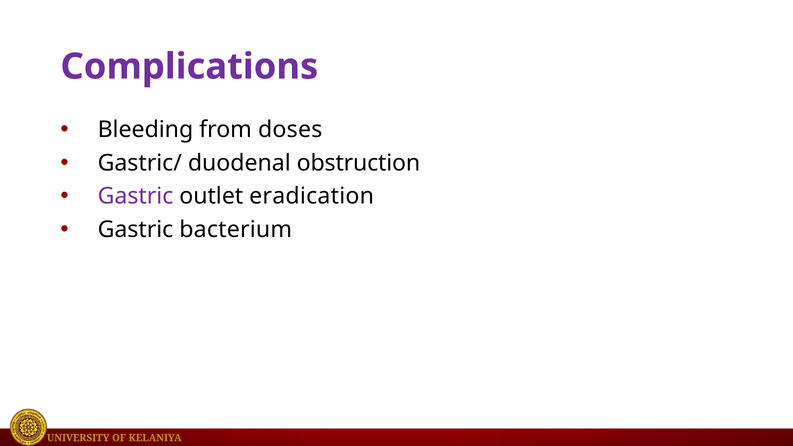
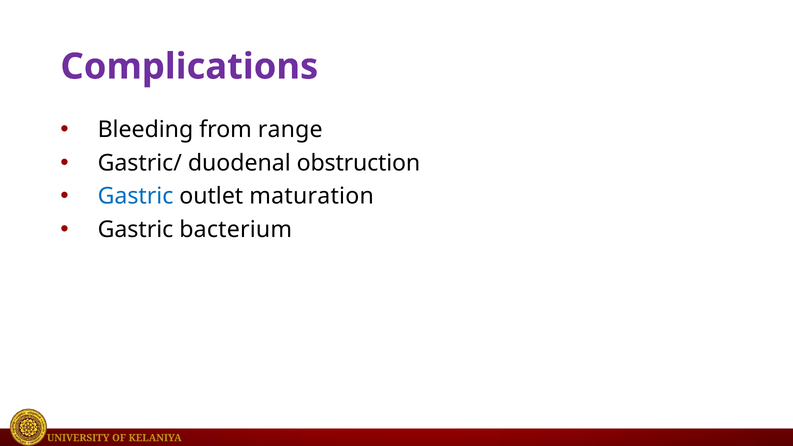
doses: doses -> range (290, 130)
Gastric colour: purple -> blue (136, 196)
eradication: eradication -> maturation (312, 196)
